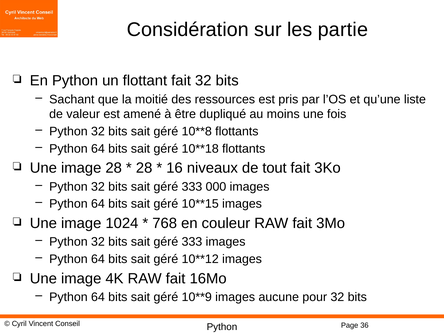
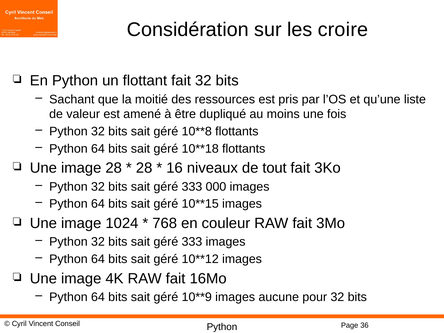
partie: partie -> croire (343, 30)
